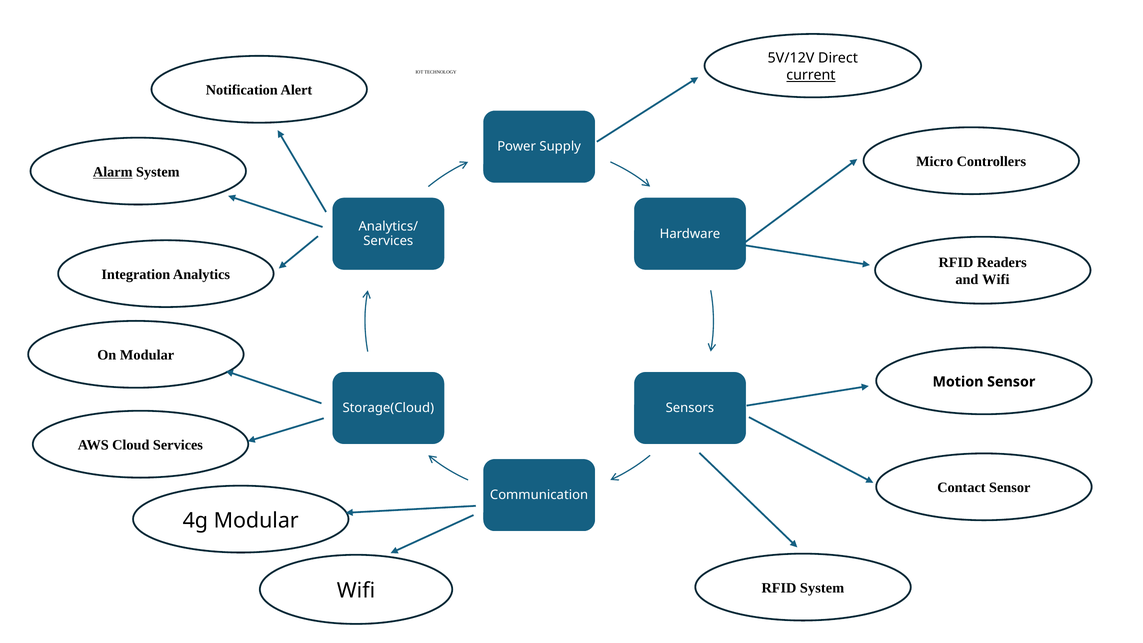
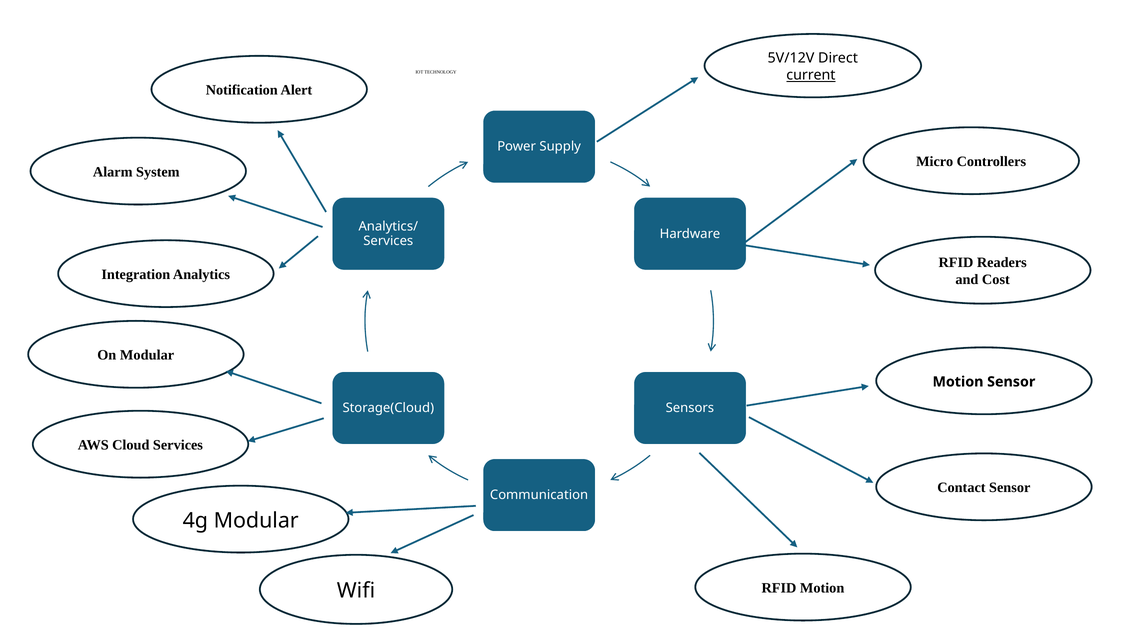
Alarm underline: present -> none (113, 172)
and Wifi: Wifi -> Cost (996, 280)
RFID System: System -> Motion (822, 588)
